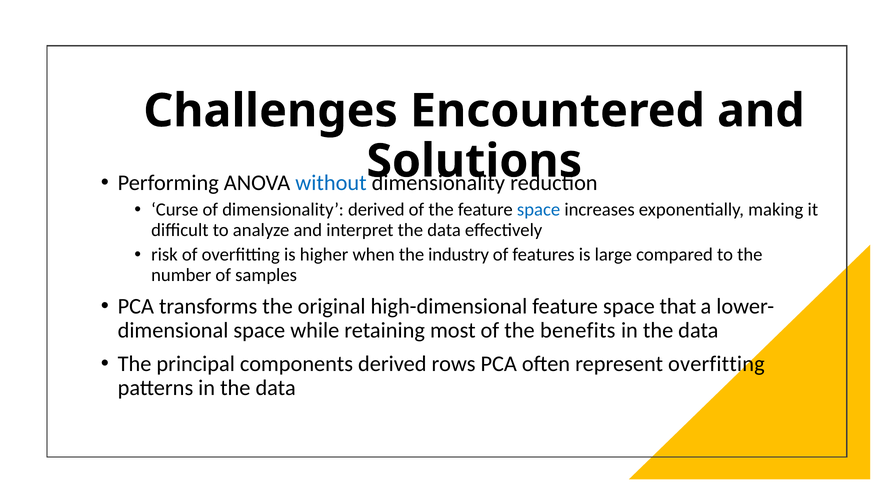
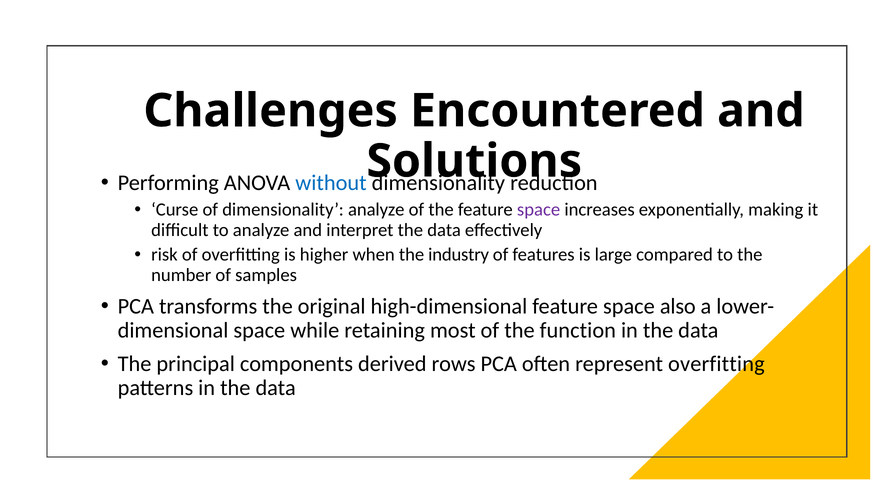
dimensionality derived: derived -> analyze (376, 210)
space colour: blue -> purple (539, 210)
that: that -> also (678, 306)
benefits: benefits -> function (578, 330)
